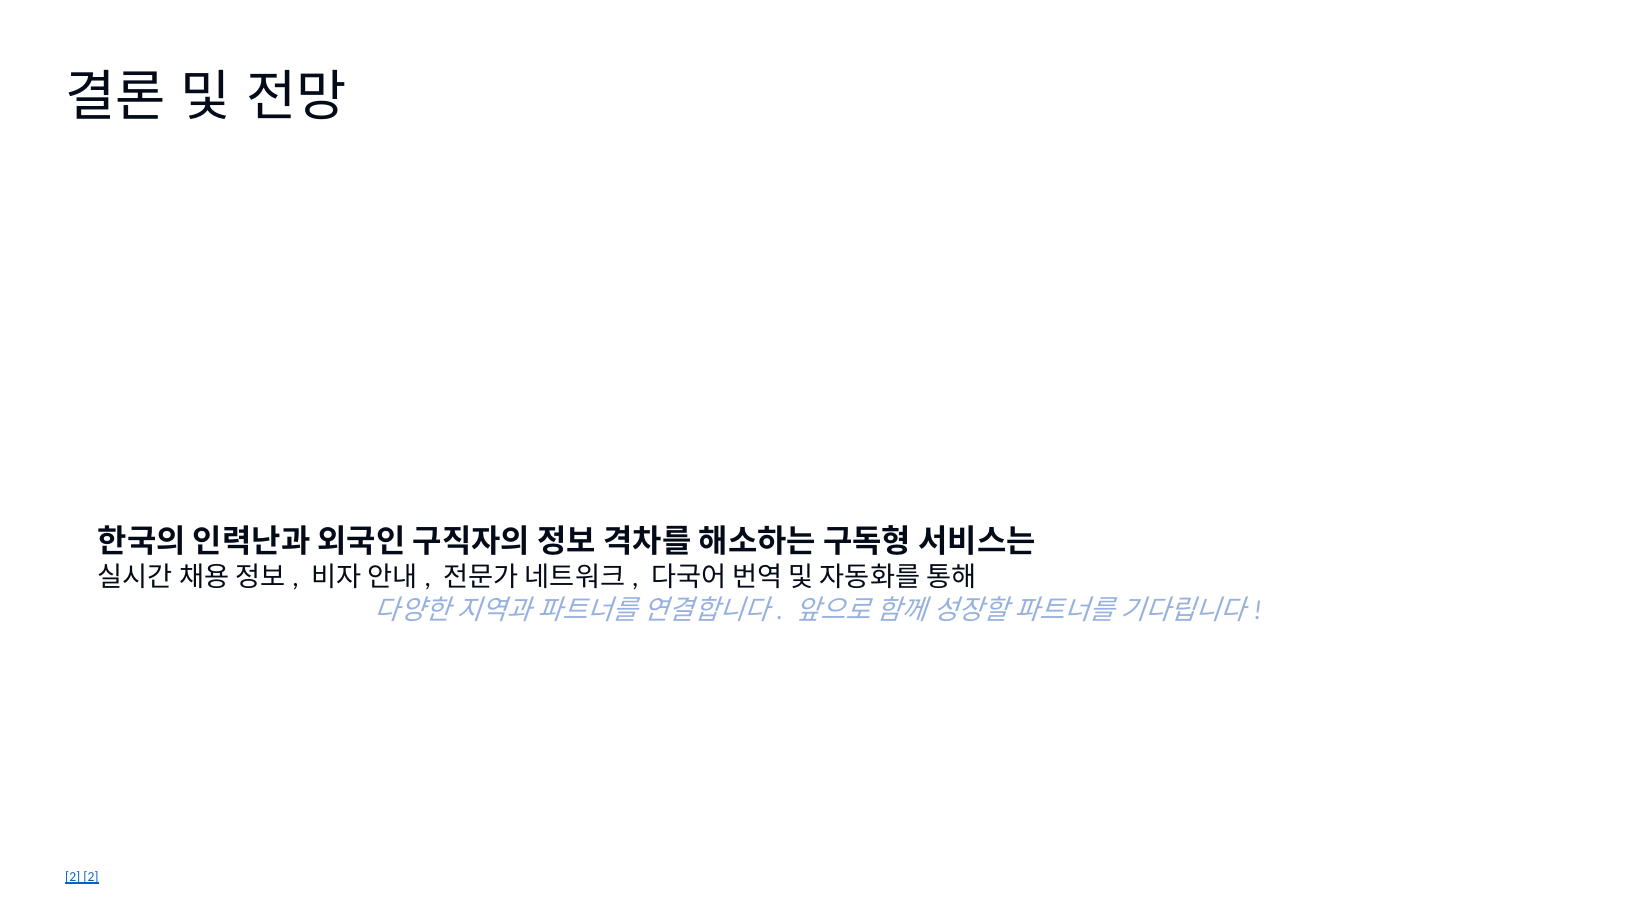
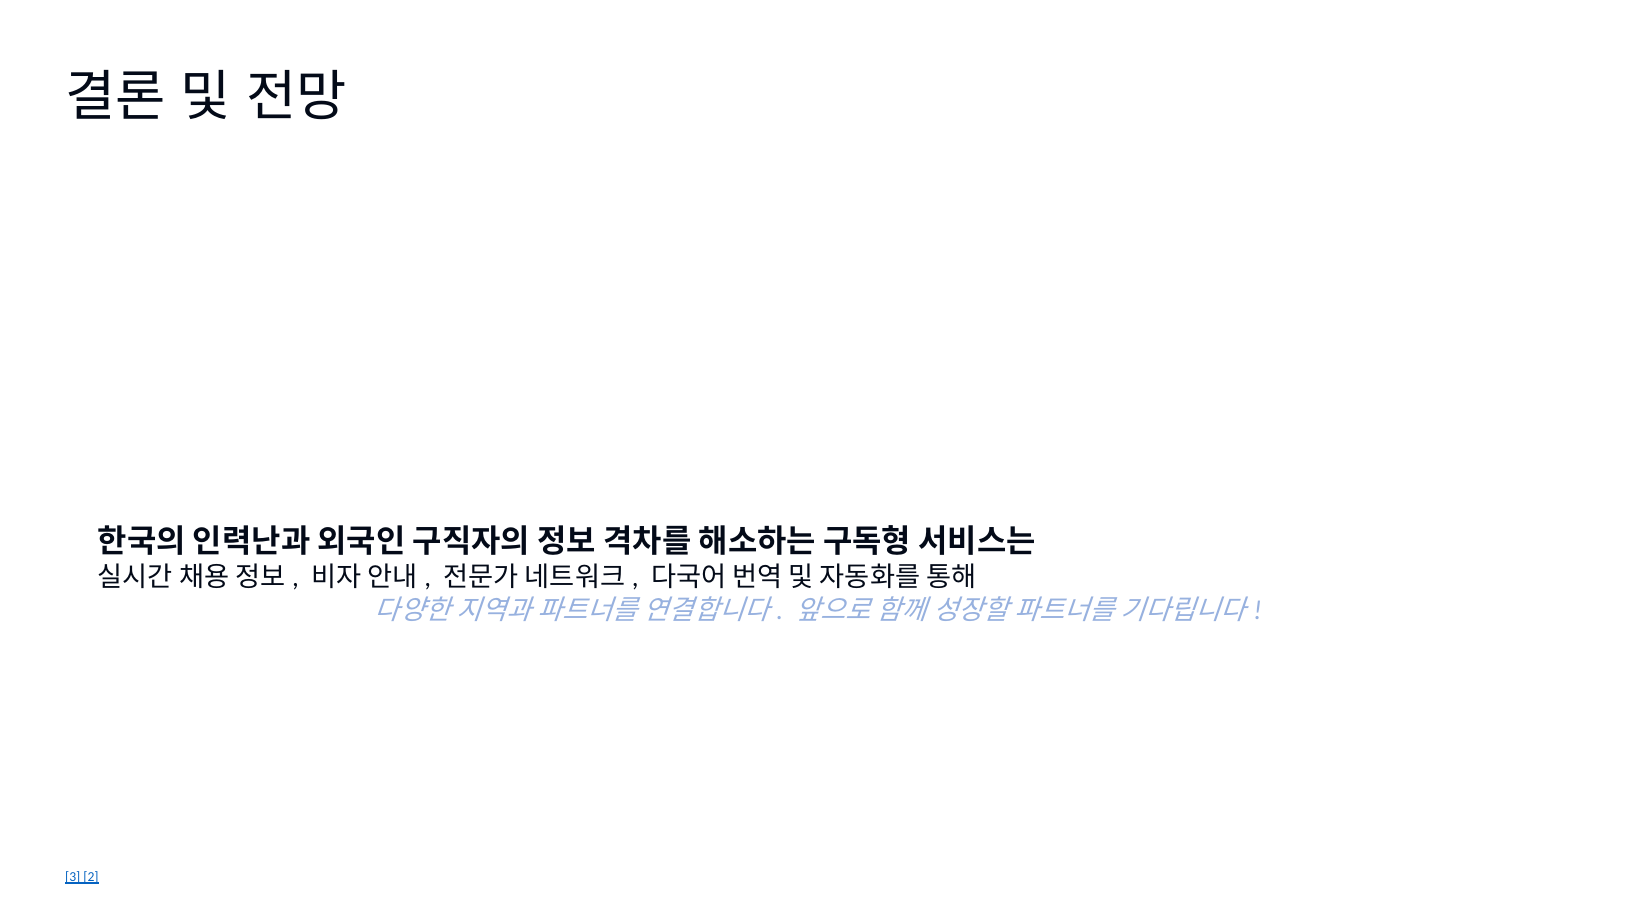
2: 2 -> 3 (73, 877)
